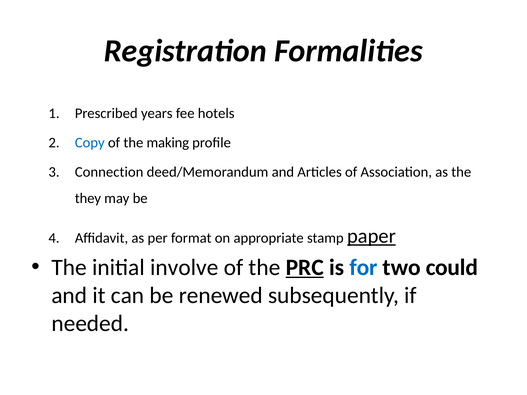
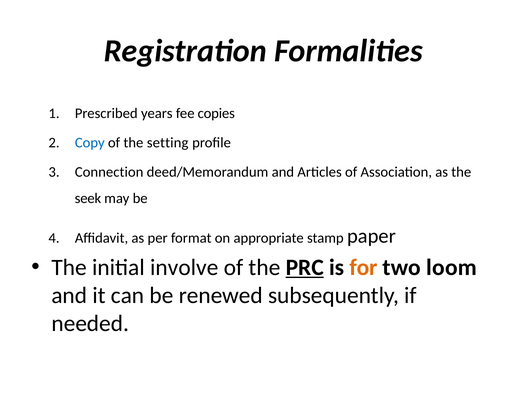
hotels: hotels -> copies (216, 113)
making: making -> setting (168, 143)
they: they -> seek (88, 198)
paper underline: present -> none (372, 236)
for colour: blue -> orange (363, 268)
could: could -> loom (452, 268)
